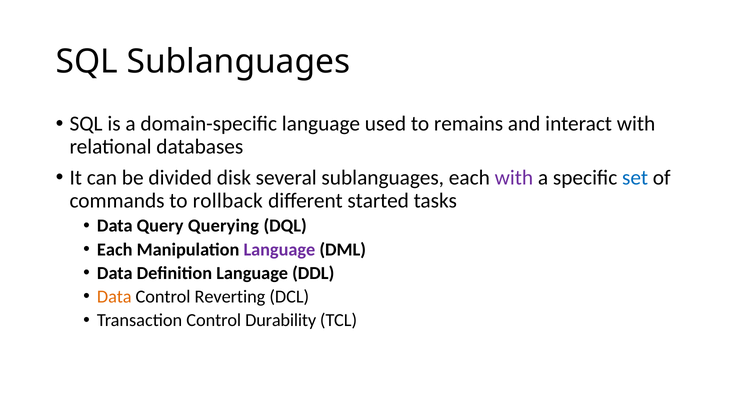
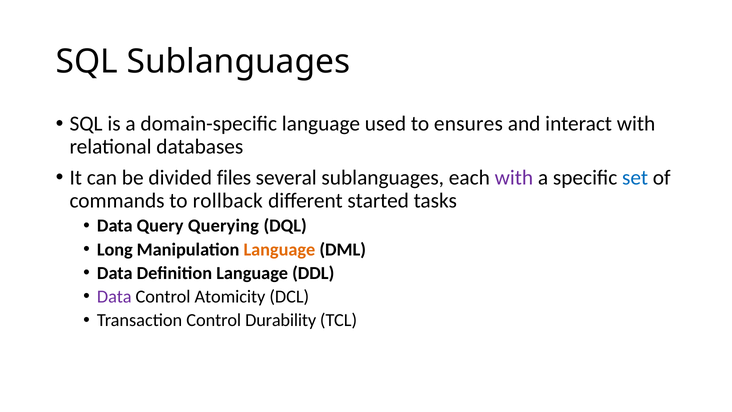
remains: remains -> ensures (468, 124)
disk: disk -> files (234, 178)
Each: Each -> Long (115, 249)
Language colour: purple -> orange (279, 249)
Data colour: orange -> purple (114, 296)
Reverting: Reverting -> Atomicity (230, 296)
